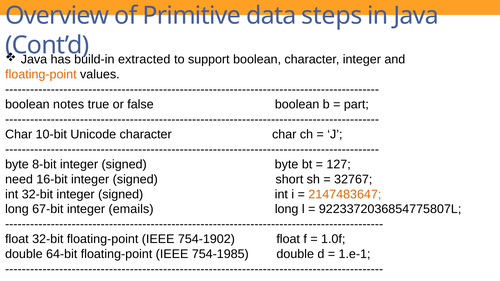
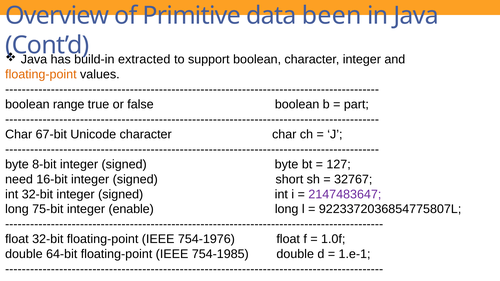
steps: steps -> been (332, 15)
notes: notes -> range (69, 104)
10-bit: 10-bit -> 67-bit (51, 134)
2147483647 colour: orange -> purple (345, 194)
67-bit: 67-bit -> 75-bit (48, 209)
emails: emails -> enable (131, 209)
754-1902: 754-1902 -> 754-1976 (206, 239)
